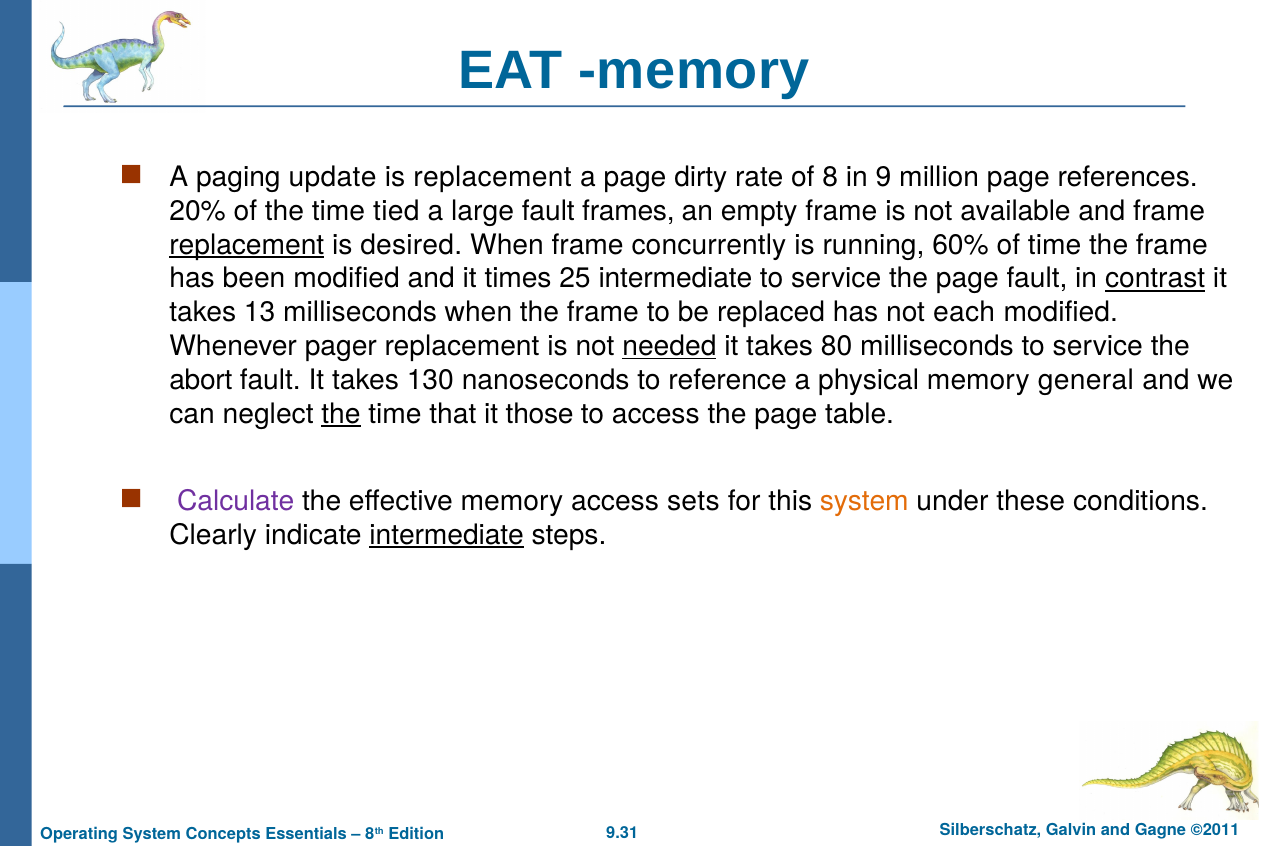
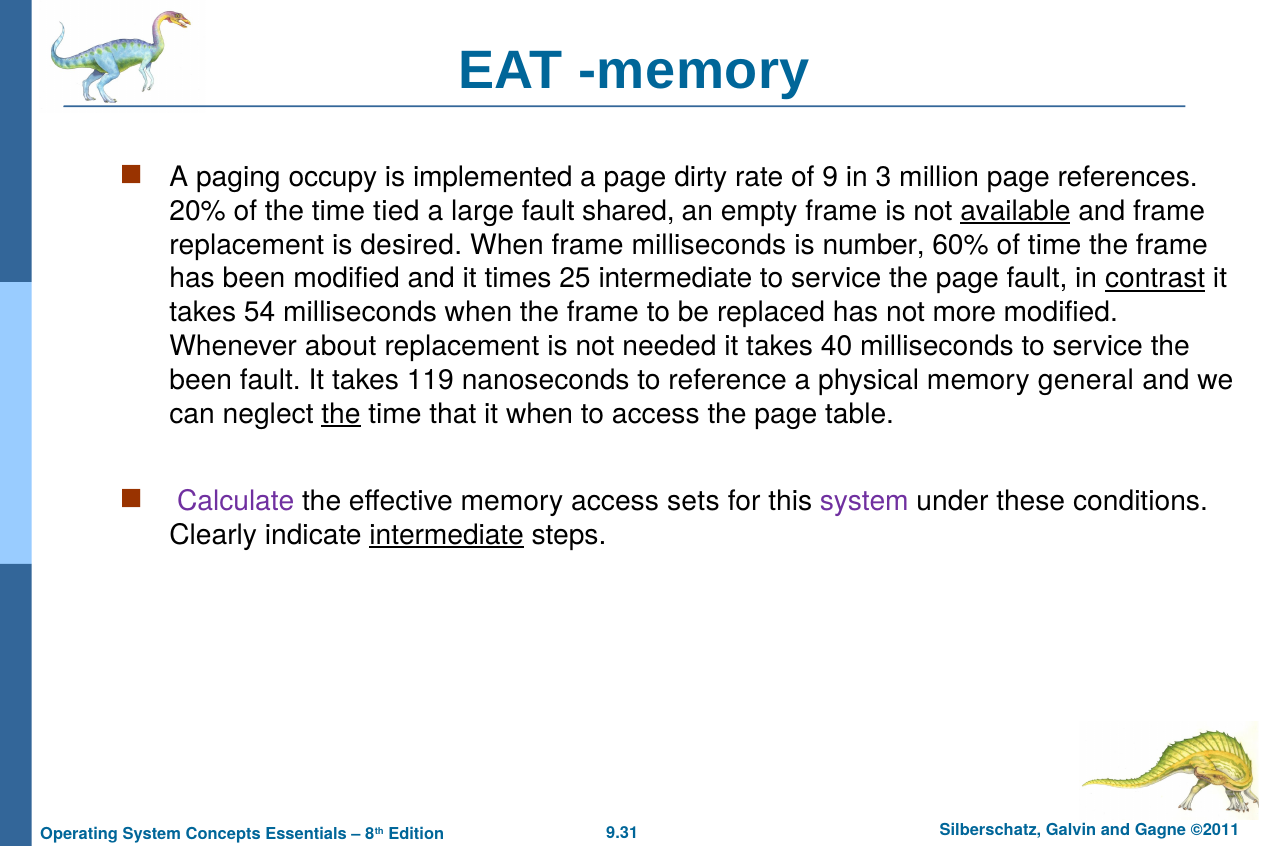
update: update -> occupy (333, 177)
is replacement: replacement -> implemented (493, 177)
8: 8 -> 9 (830, 177)
9: 9 -> 3 (884, 177)
frames: frames -> shared (628, 211)
available underline: none -> present (1015, 211)
replacement underline: present -> none (247, 245)
frame concurrently: concurrently -> milliseconds (709, 245)
running: running -> number (874, 245)
13: 13 -> 54 (260, 313)
each: each -> more (964, 313)
pager: pager -> about (341, 347)
needed underline: present -> none (669, 347)
80: 80 -> 40 (837, 347)
abort: abort -> been (201, 380)
130: 130 -> 119 (430, 380)
it those: those -> when (540, 414)
system colour: orange -> purple (864, 502)
